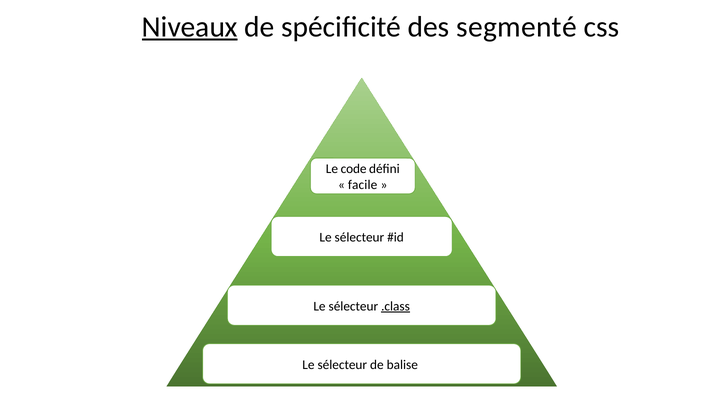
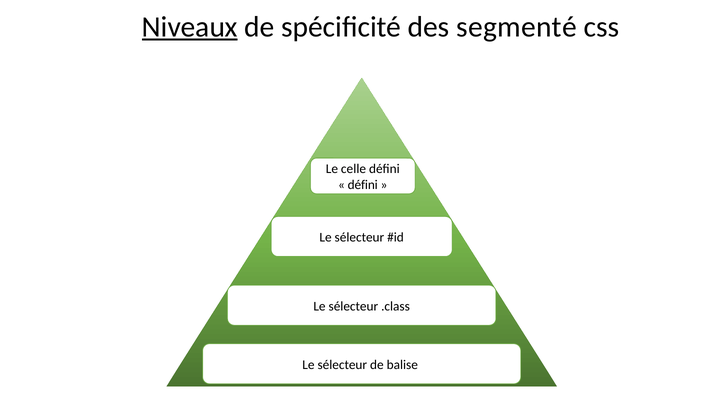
code: code -> celle (354, 169)
facile: facile -> défini (363, 185)
.class underline: present -> none (396, 306)
